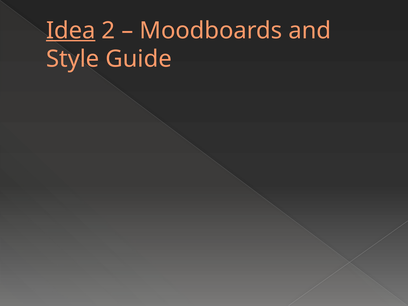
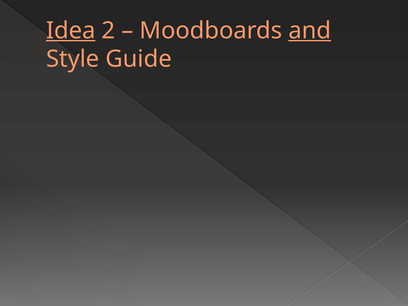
and underline: none -> present (310, 31)
